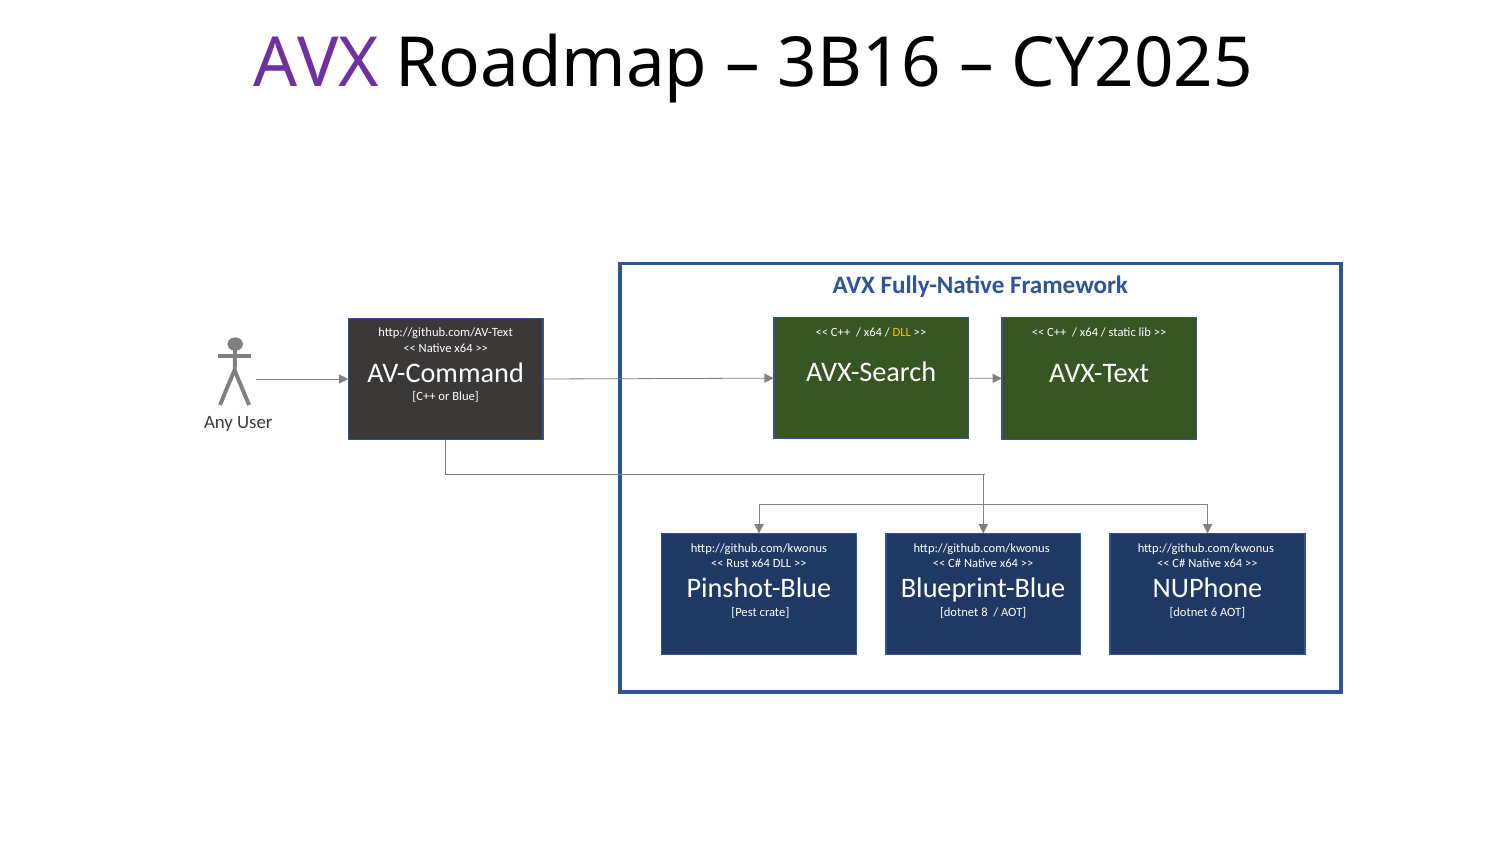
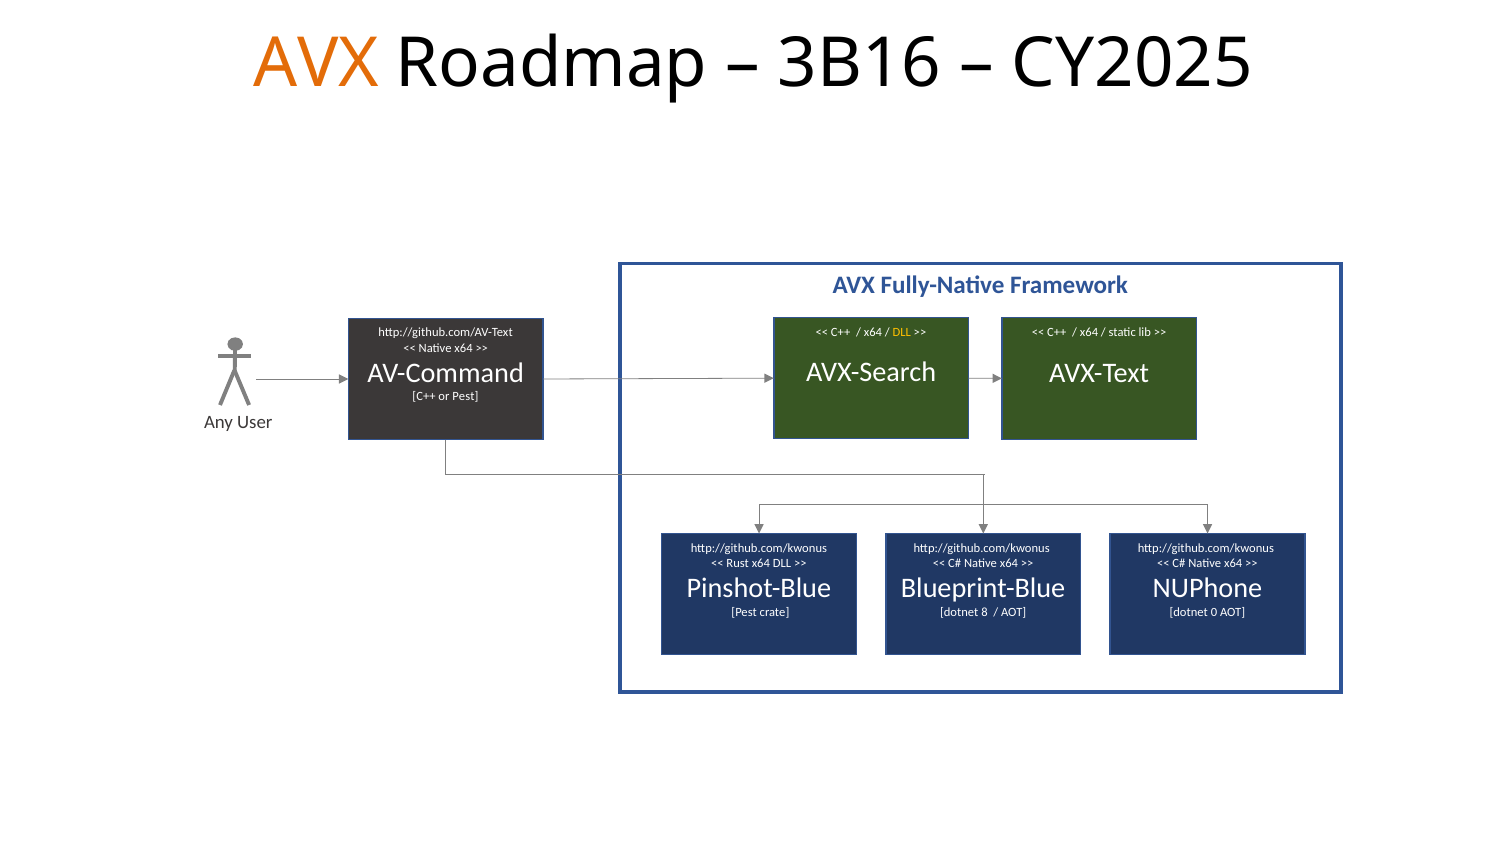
AVX colour: purple -> orange (316, 64)
or Blue: Blue -> Pest (465, 397)
6: 6 -> 0 (1214, 612)
